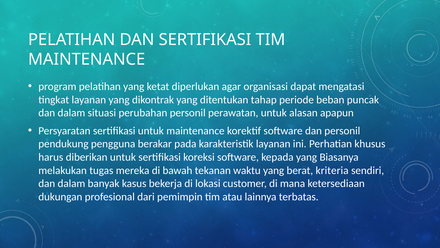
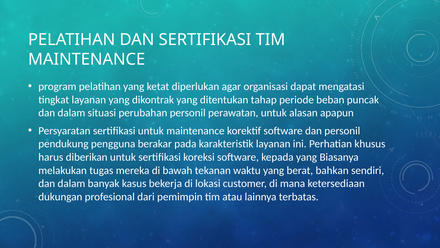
kriteria: kriteria -> bahkan (332, 170)
